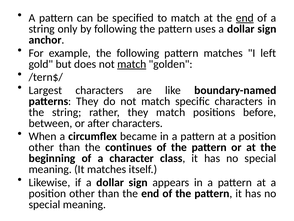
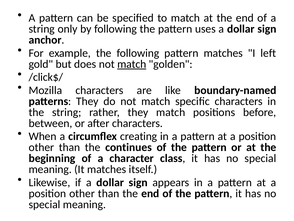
end underline: present -> none (245, 18)
/tern$/: /tern$/ -> /click$/ (46, 77)
Largest: Largest -> Mozilla (45, 90)
became: became -> creating (139, 136)
